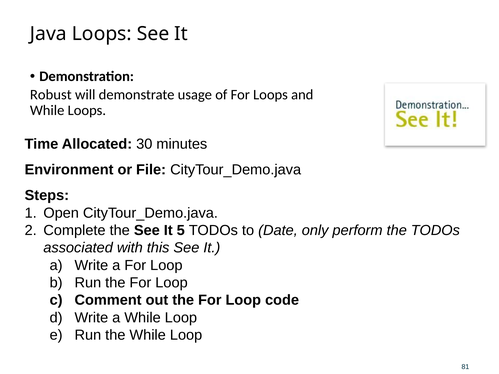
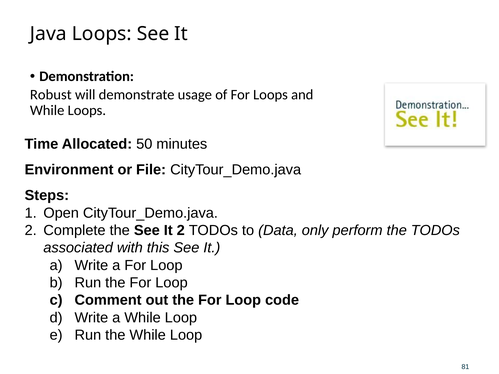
30: 30 -> 50 (144, 144)
It 5: 5 -> 2 (181, 231)
Date: Date -> Data (278, 231)
